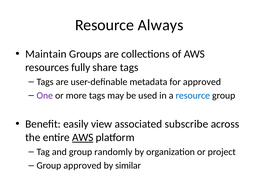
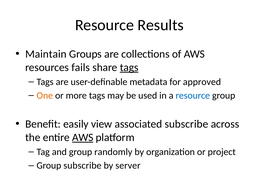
Always: Always -> Results (161, 25)
fully: fully -> fails (81, 67)
tags underline: none -> present (129, 67)
One colour: purple -> orange (45, 96)
Group approved: approved -> subscribe (82, 166)
similar: similar -> server (128, 166)
